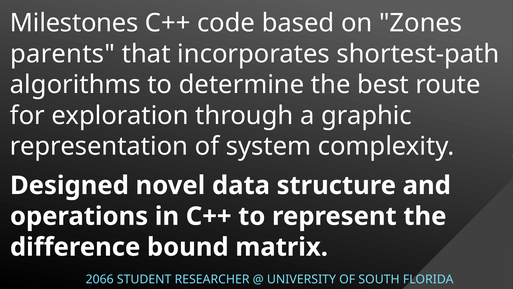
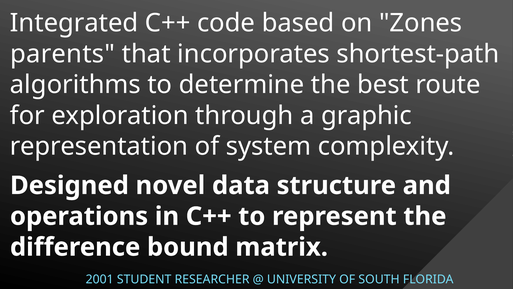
Milestones: Milestones -> Integrated (74, 23)
2066: 2066 -> 2001 (100, 279)
